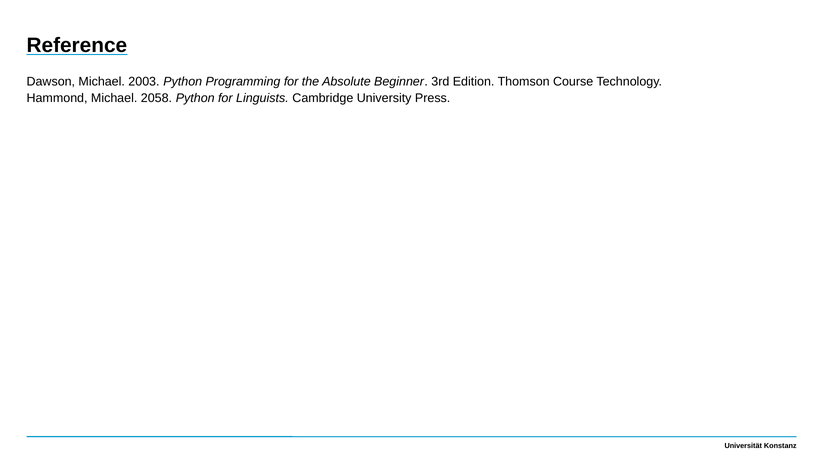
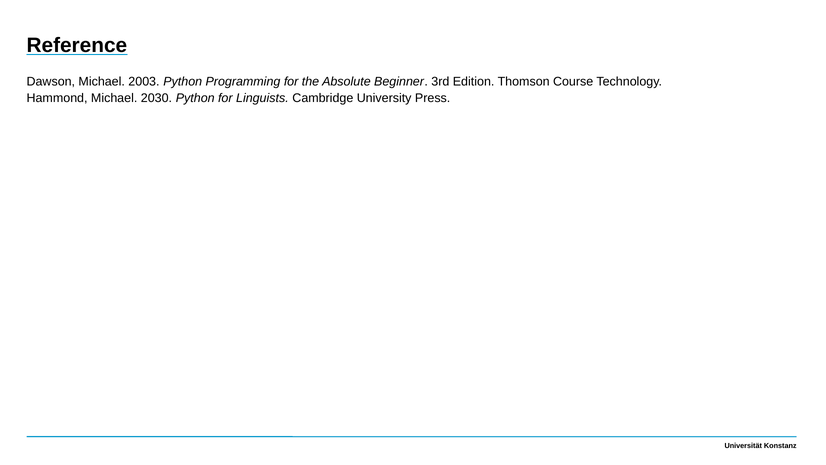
2058: 2058 -> 2030 (156, 98)
